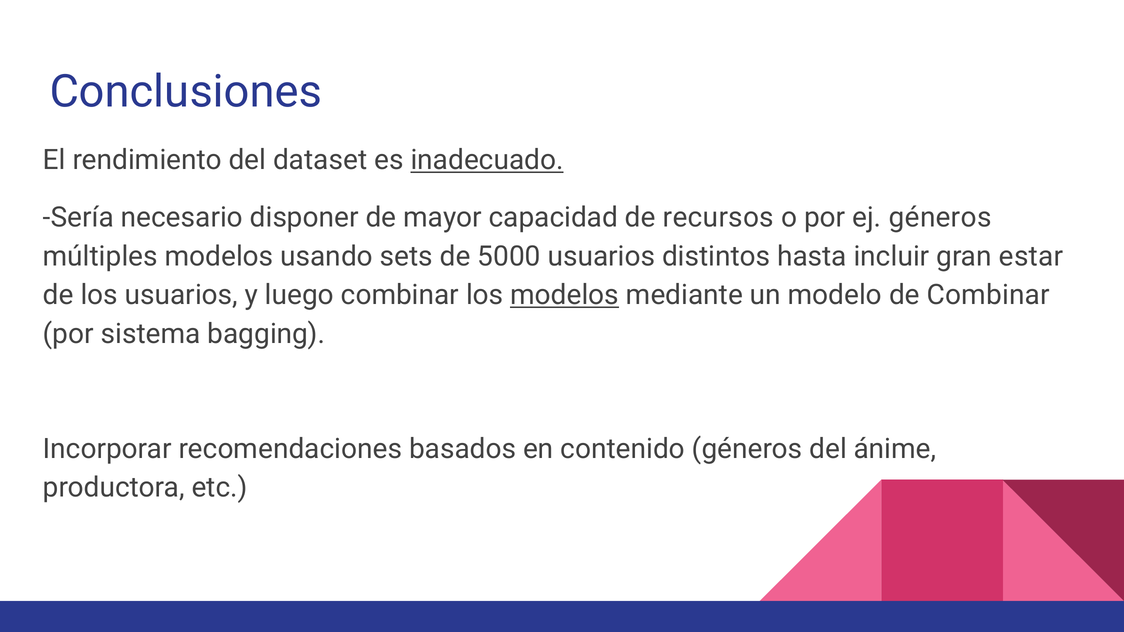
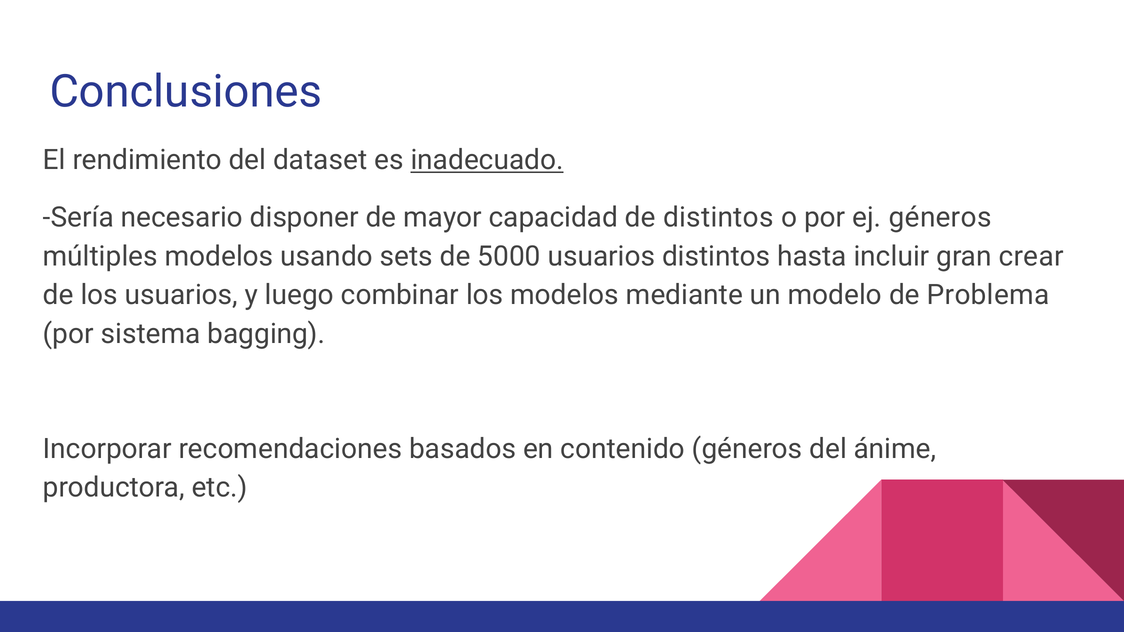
de recursos: recursos -> distintos (718, 218)
estar: estar -> crear (1031, 256)
modelos underline: present -> none (565, 295)
de Combinar: Combinar -> Problema (988, 295)
